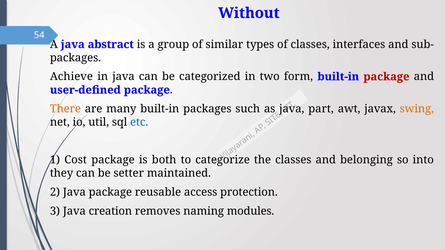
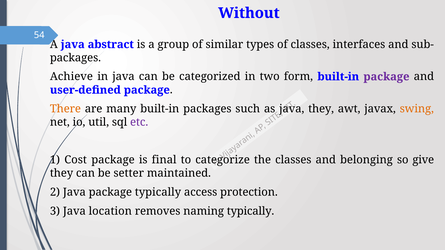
package colour: red -> purple (386, 77)
part: part -> they (321, 109)
etc colour: blue -> purple (139, 122)
both: both -> final (164, 160)
into: into -> give (423, 160)
package reusable: reusable -> typically (158, 192)
creation: creation -> location (110, 211)
naming modules: modules -> typically (251, 211)
